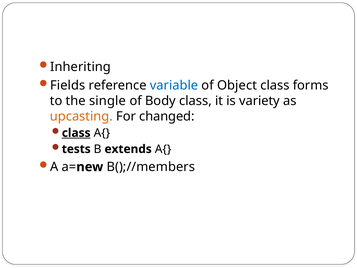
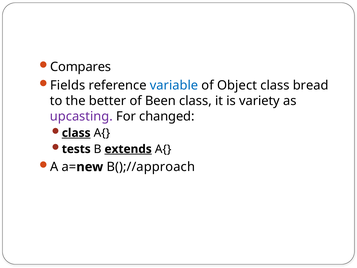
Inheriting: Inheriting -> Compares (81, 67)
forms: forms -> bread (311, 85)
single: single -> better (108, 101)
Body: Body -> Been (160, 101)
upcasting colour: orange -> purple (81, 116)
extends underline: none -> present (128, 149)
B();//members: B();//members -> B();//approach (151, 167)
